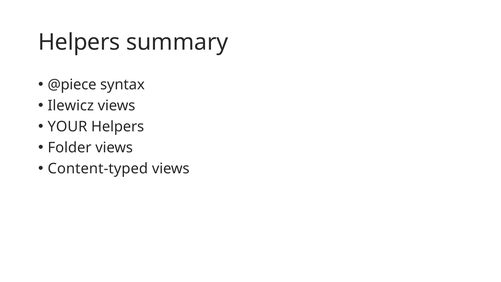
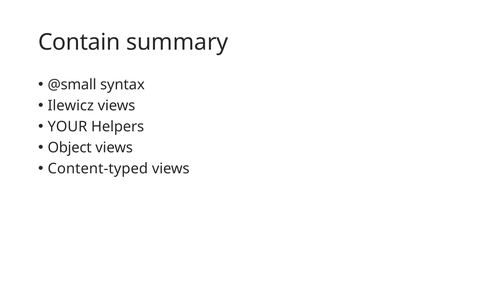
Helpers: Helpers -> Contain (79, 42)
@piece: @piece -> @small (72, 85)
Folder: Folder -> Object (70, 148)
